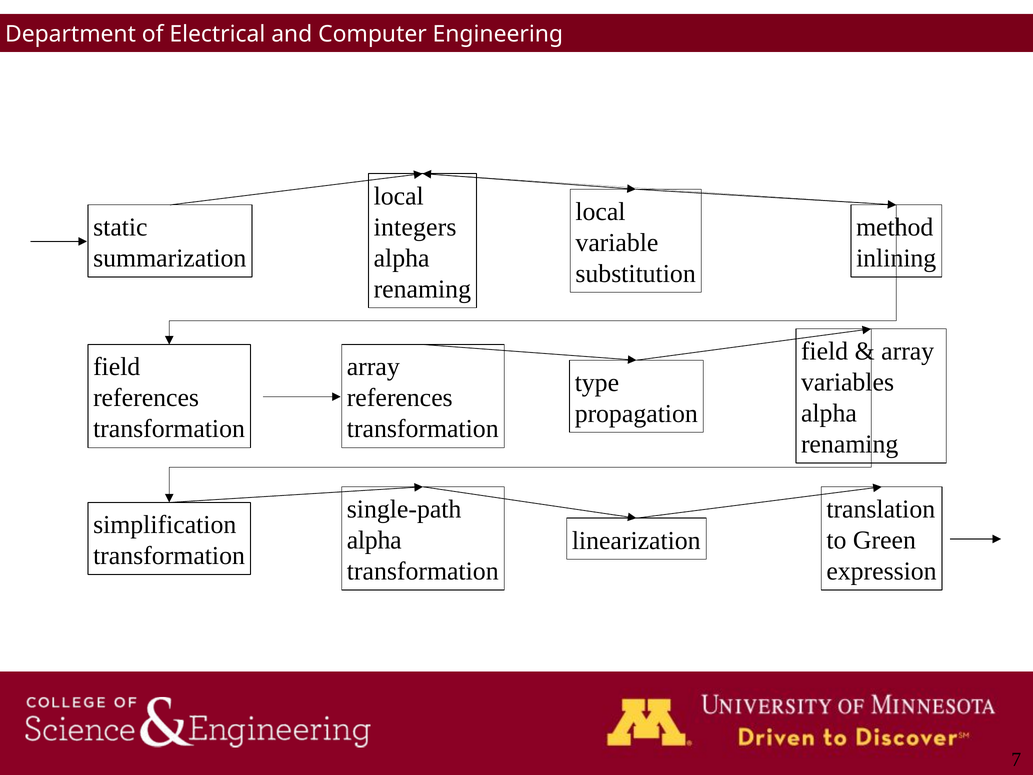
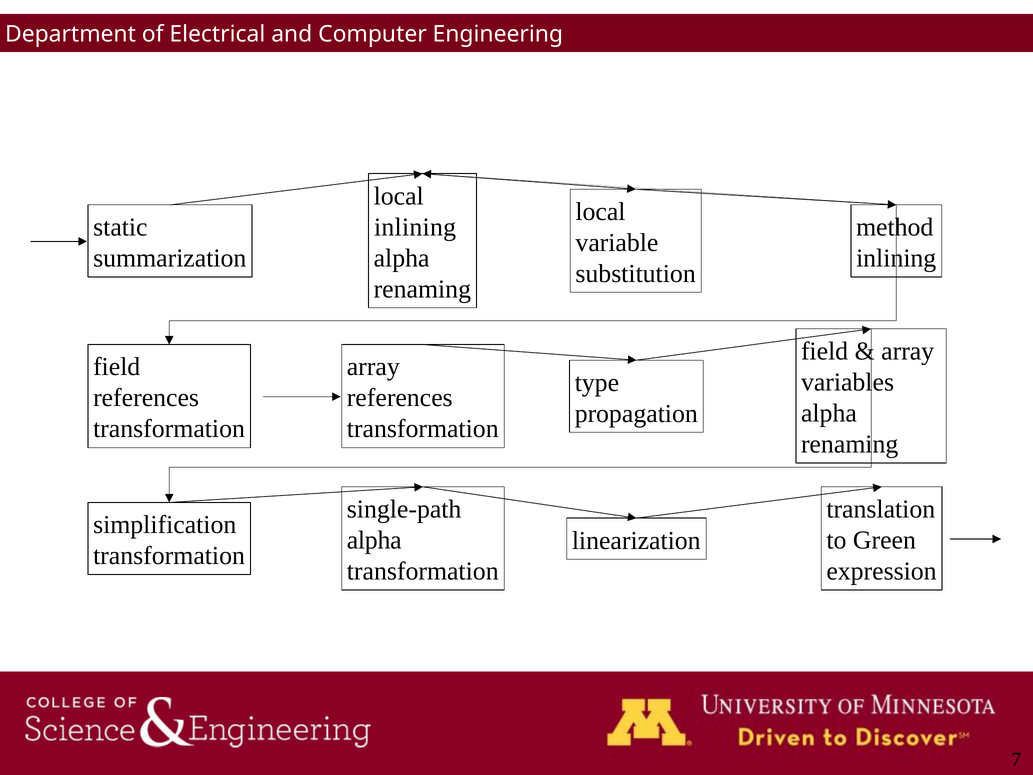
integers: integers -> inlining (415, 227)
